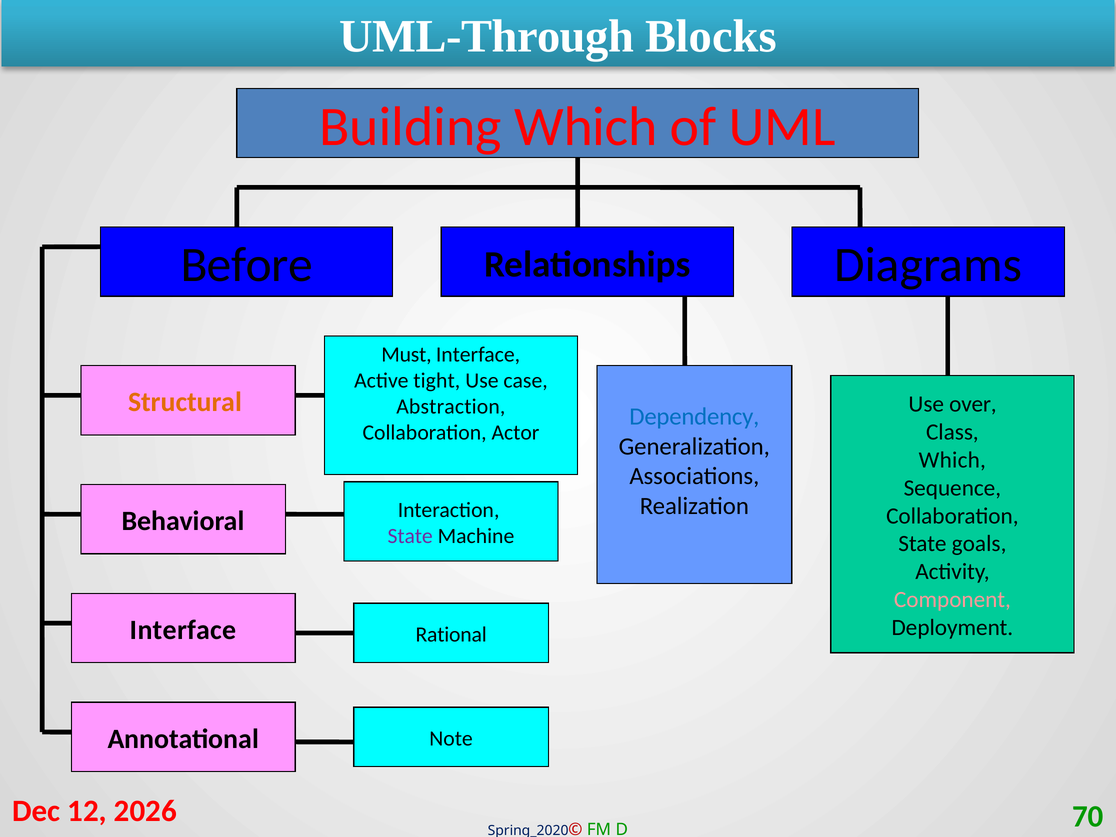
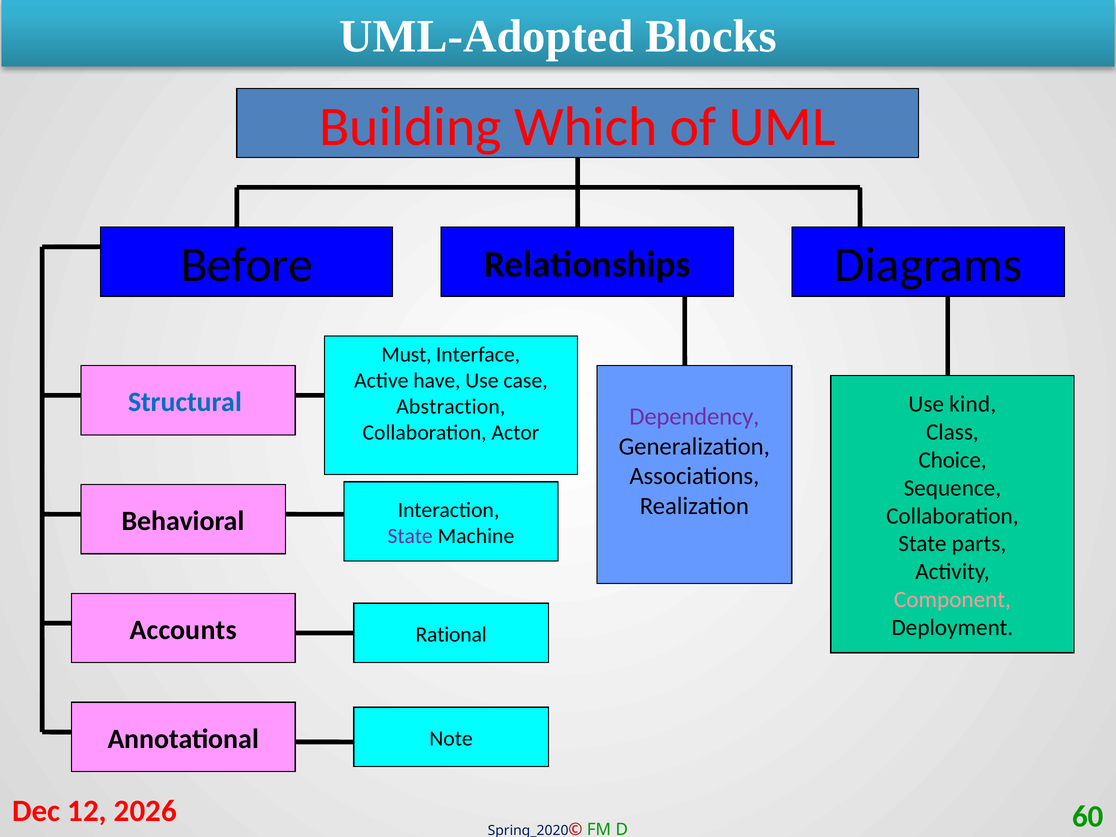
UML-Through: UML-Through -> UML-Adopted (486, 37)
tight: tight -> have (437, 381)
Structural colour: orange -> blue (185, 402)
over: over -> kind (973, 404)
Dependency colour: blue -> purple (694, 417)
Which: Which -> Choice (953, 460)
goals: goals -> parts (979, 544)
Interface: Interface -> Accounts (183, 630)
70: 70 -> 60 (1088, 816)
